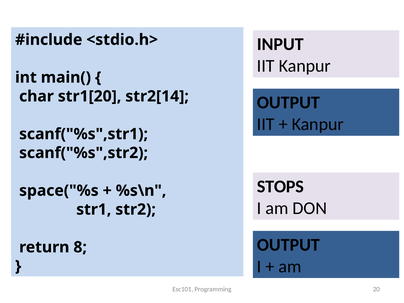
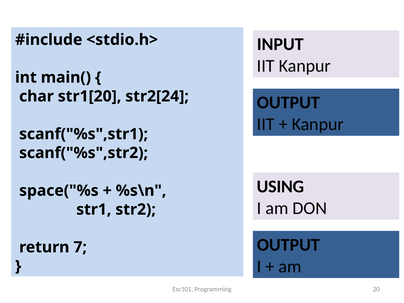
str2[14: str2[14 -> str2[24 (157, 96)
STOPS: STOPS -> USING (280, 187)
8: 8 -> 7 (80, 247)
